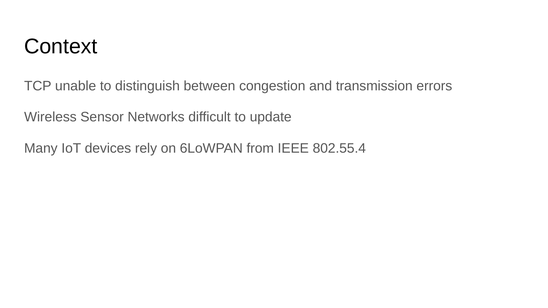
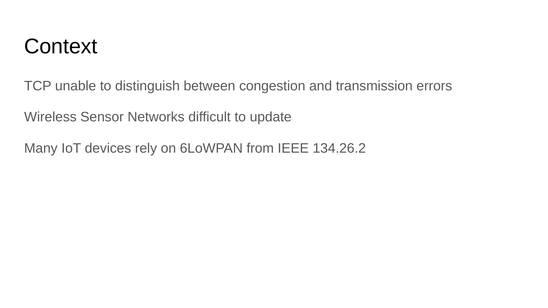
802.55.4: 802.55.4 -> 134.26.2 (339, 148)
